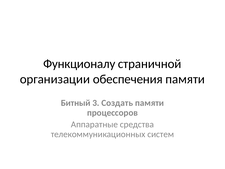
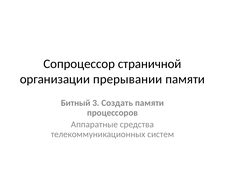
Функционалу: Функционалу -> Сопроцессор (79, 64)
обеспечения: обеспечения -> прерывании (128, 79)
